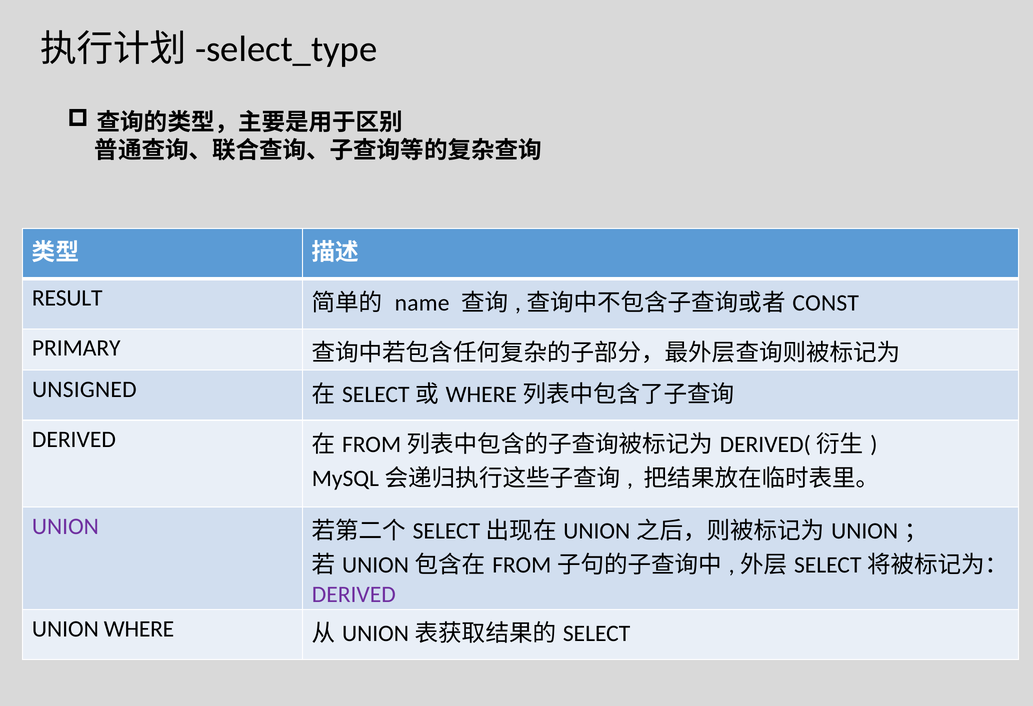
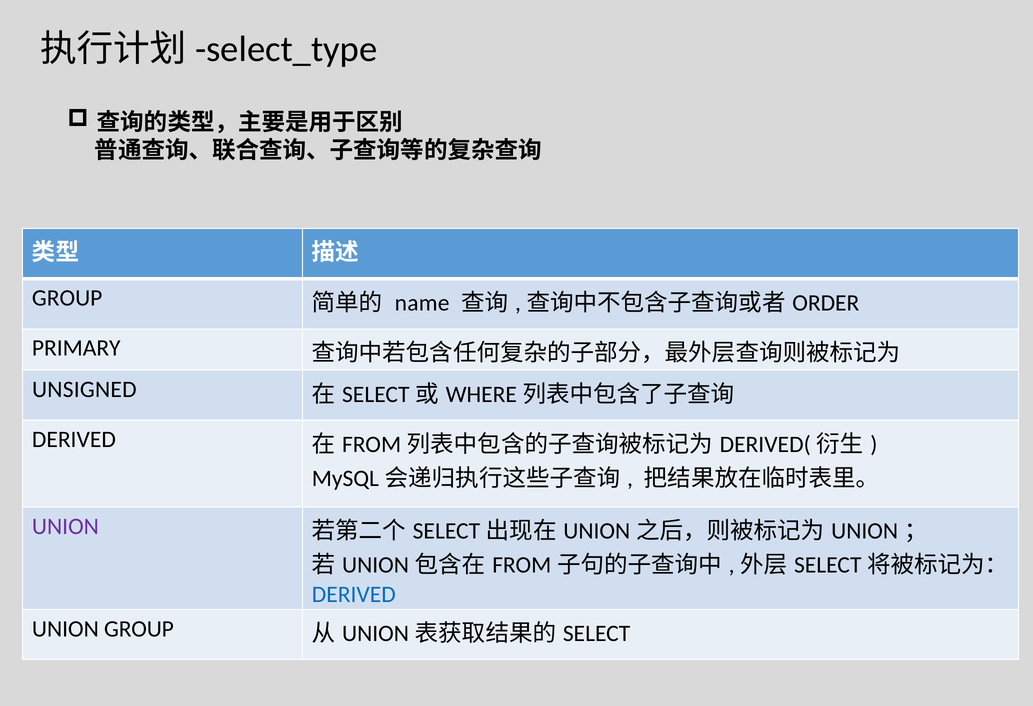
RESULT: RESULT -> GROUP (67, 298)
CONST: CONST -> ORDER (826, 303)
DERIVED colour: purple -> blue (354, 595)
UNION WHERE: WHERE -> GROUP (139, 629)
